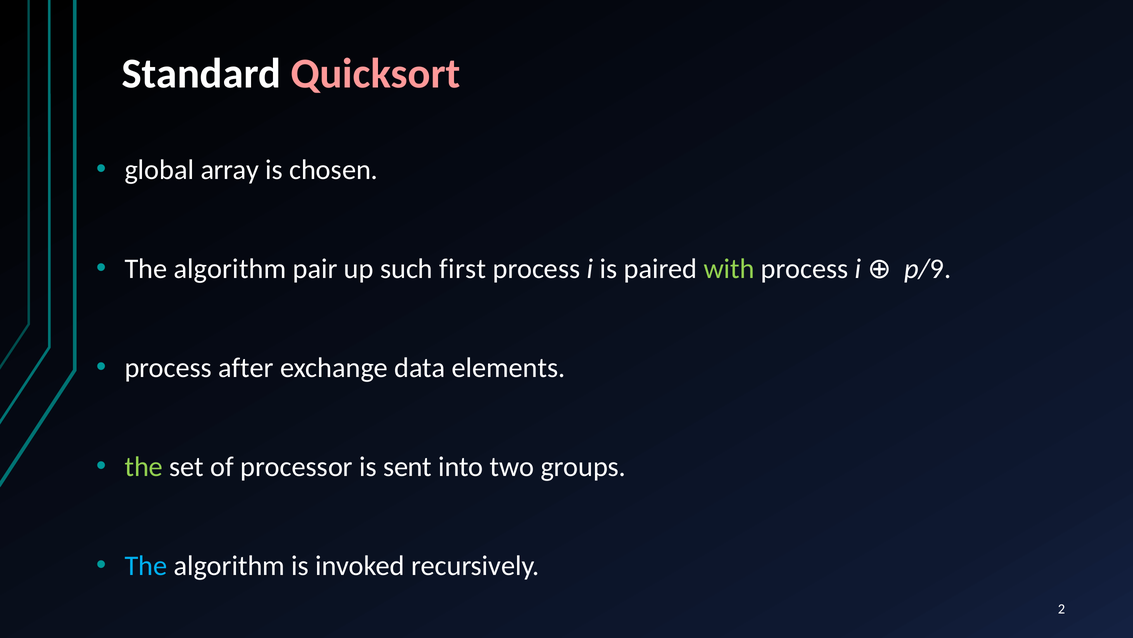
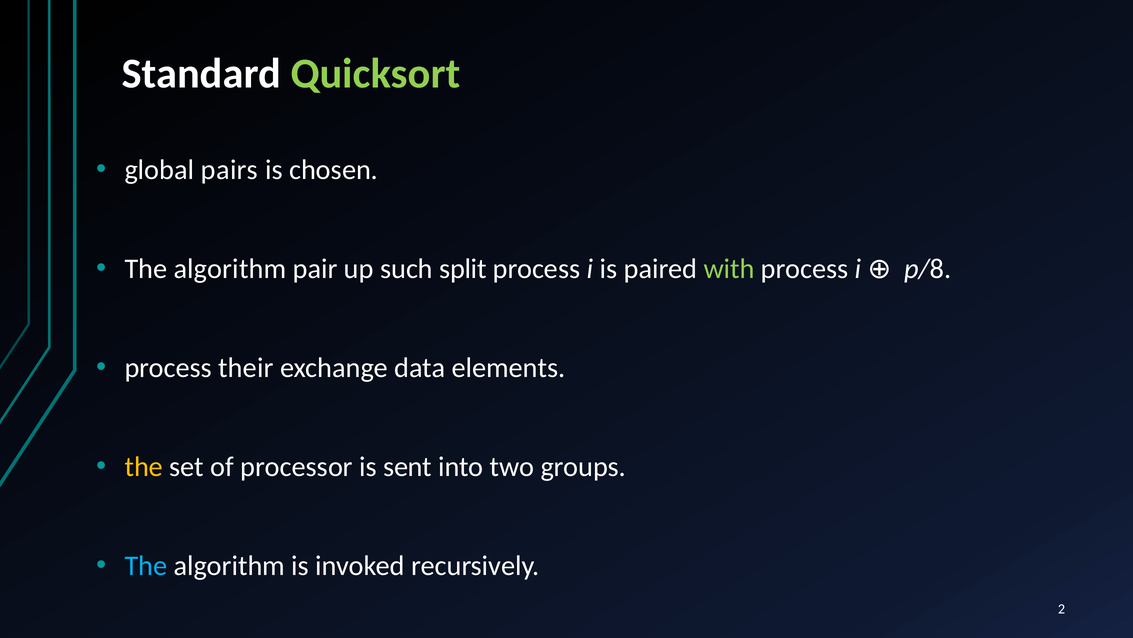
Quicksort colour: pink -> light green (375, 73)
array: array -> pairs (230, 170)
first: first -> split (463, 268)
9: 9 -> 8 (941, 268)
after: after -> their (246, 367)
the colour: light green -> yellow (144, 466)
